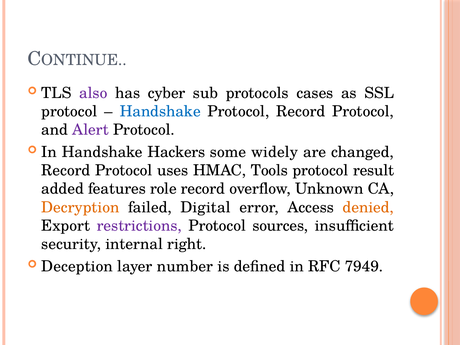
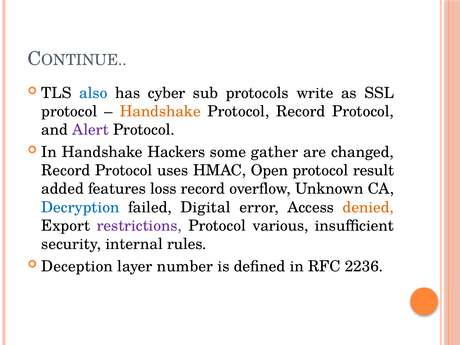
also colour: purple -> blue (93, 93)
cases: cases -> write (315, 93)
Handshake colour: blue -> orange (160, 111)
widely: widely -> gather (275, 152)
Tools: Tools -> Open (269, 170)
role: role -> loss (163, 189)
Decryption colour: orange -> blue (80, 207)
sources: sources -> various (280, 226)
right: right -> rules (187, 244)
7949: 7949 -> 2236 (364, 266)
